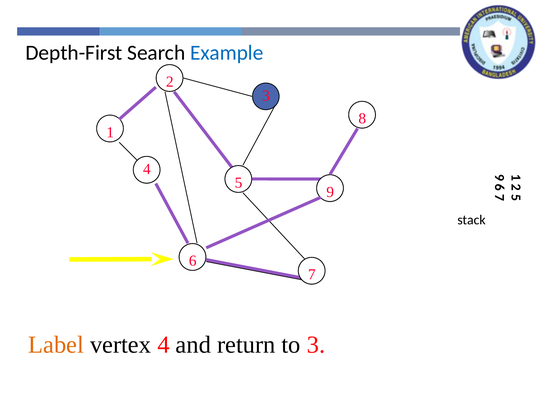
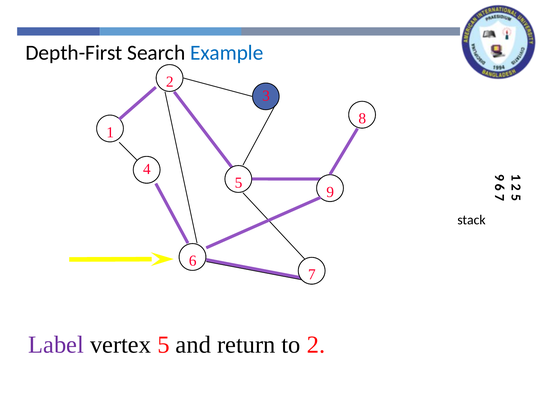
Label colour: orange -> purple (56, 344)
vertex 4: 4 -> 5 (164, 344)
to 3: 3 -> 2 (316, 344)
